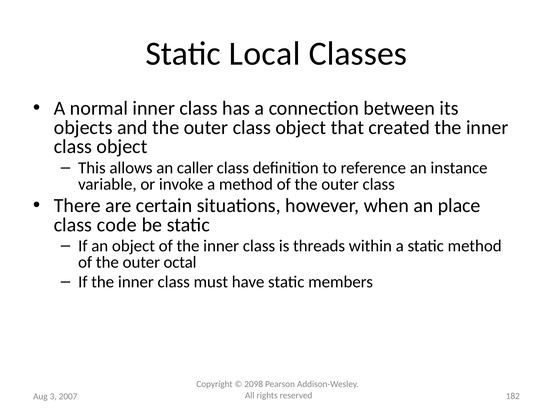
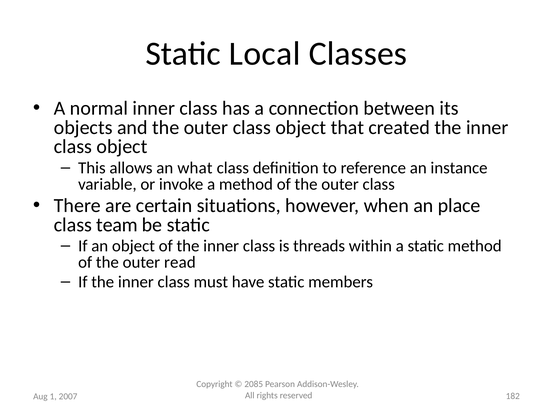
caller: caller -> what (195, 168)
code: code -> team (117, 225)
octal: octal -> read (180, 262)
2098: 2098 -> 2085 (254, 384)
3: 3 -> 1 (53, 396)
